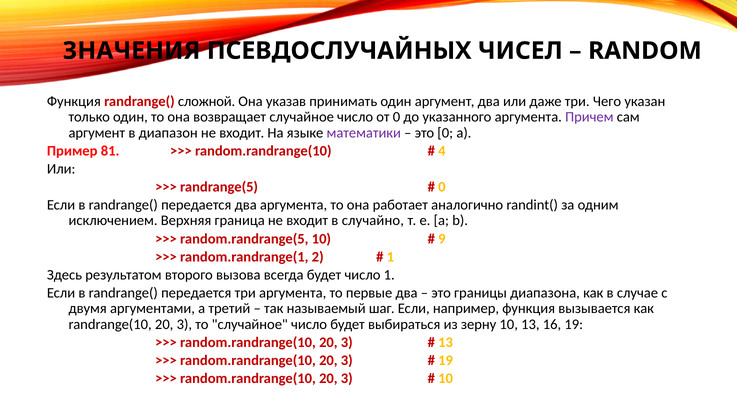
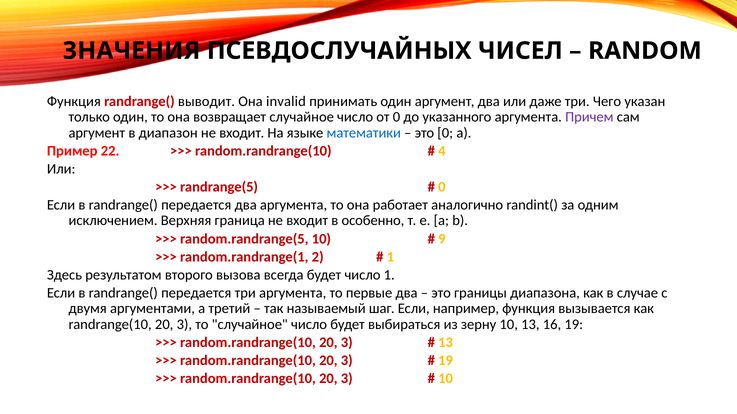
сложной: сложной -> выводит (206, 101)
указав: указав -> invalid (286, 101)
математики colour: purple -> blue (364, 133)
81: 81 -> 22 (110, 151)
случайно: случайно -> особенно (373, 221)
